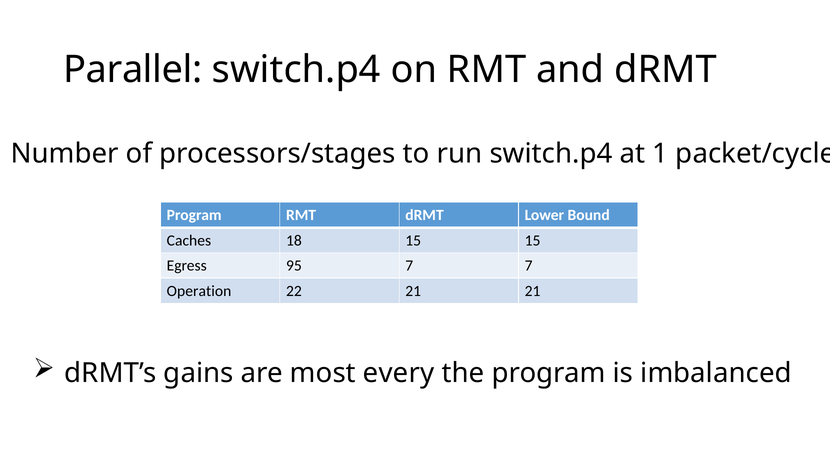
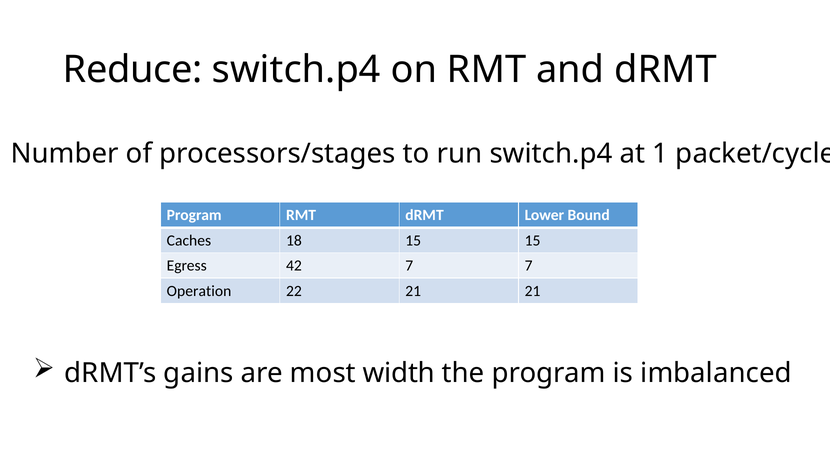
Parallel: Parallel -> Reduce (133, 70)
95: 95 -> 42 (294, 266)
every: every -> width (399, 373)
